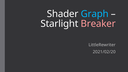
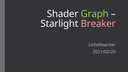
Graph colour: light blue -> light green (95, 14)
